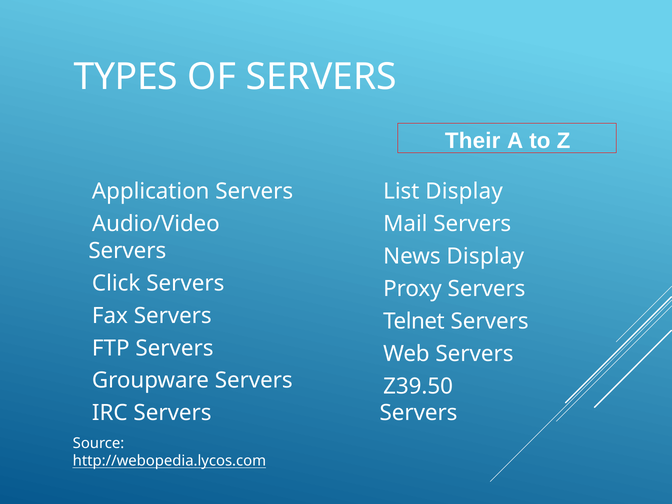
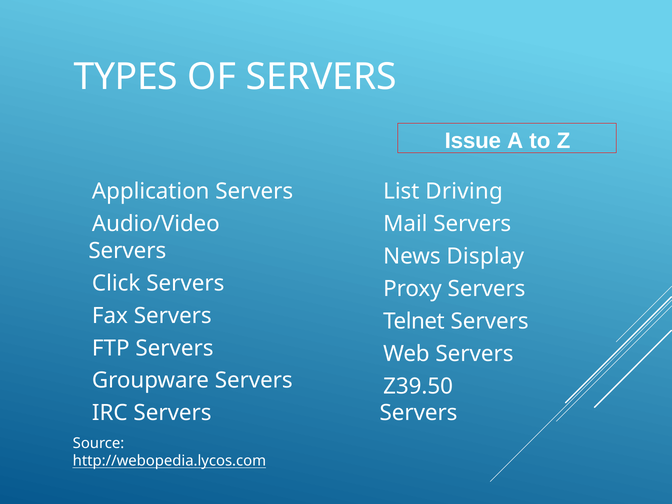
Their: Their -> Issue (473, 141)
List Display: Display -> Driving (464, 191)
